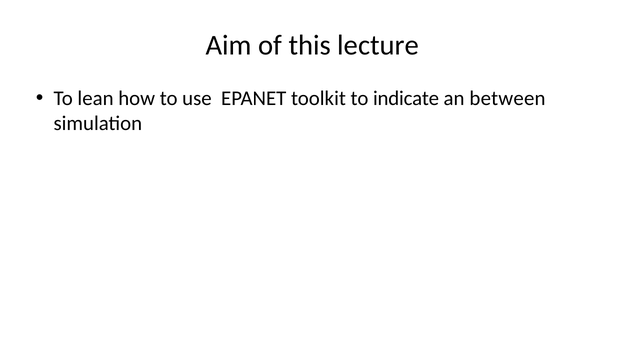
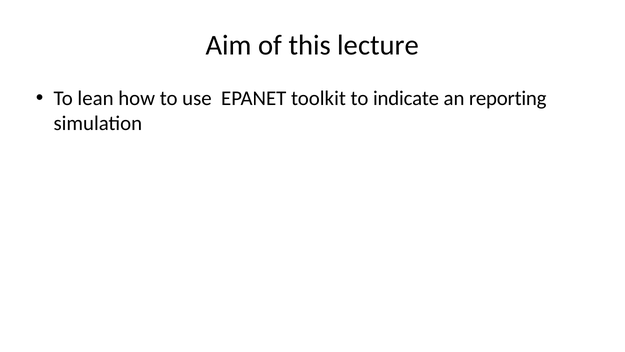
between: between -> reporting (508, 98)
